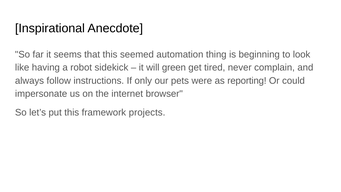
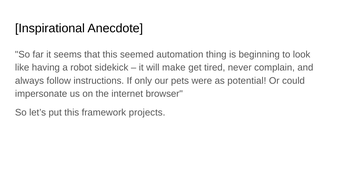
green: green -> make (174, 68)
reporting: reporting -> potential (247, 81)
